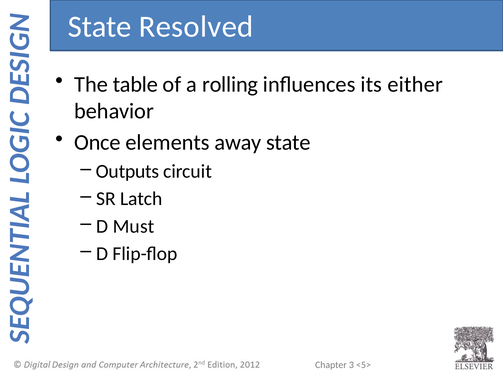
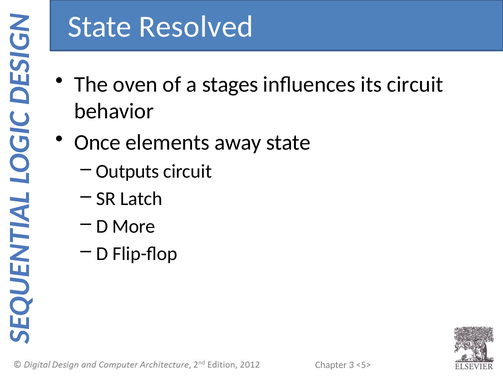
table: table -> oven (135, 85)
rolling: rolling -> stages (230, 85)
its either: either -> circuit (415, 85)
Must: Must -> More (134, 226)
